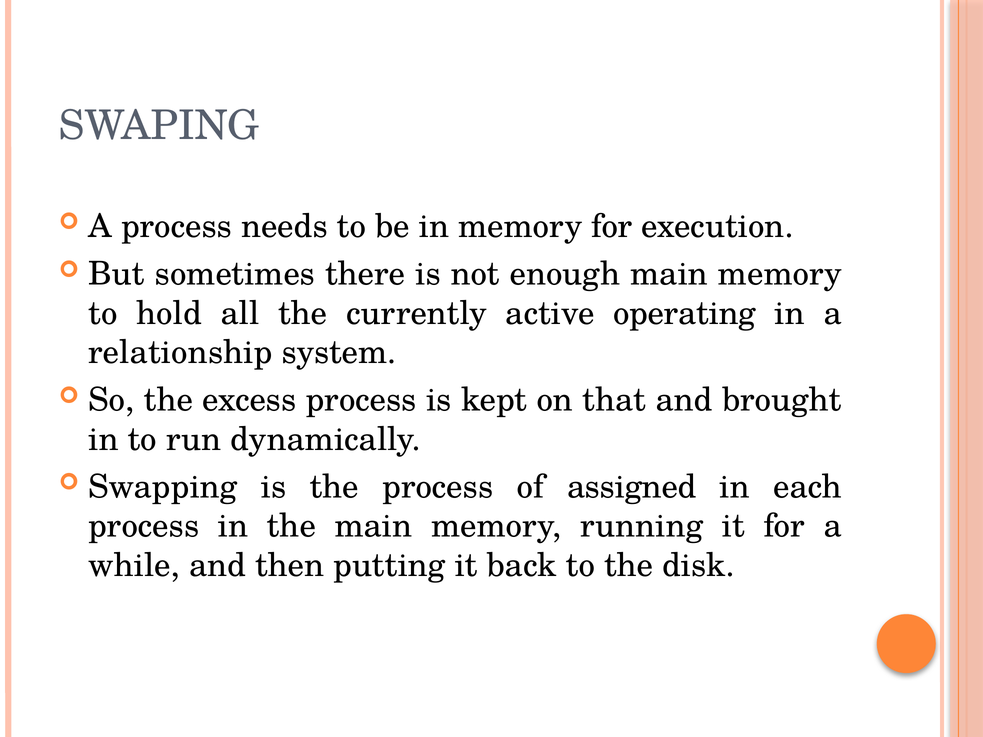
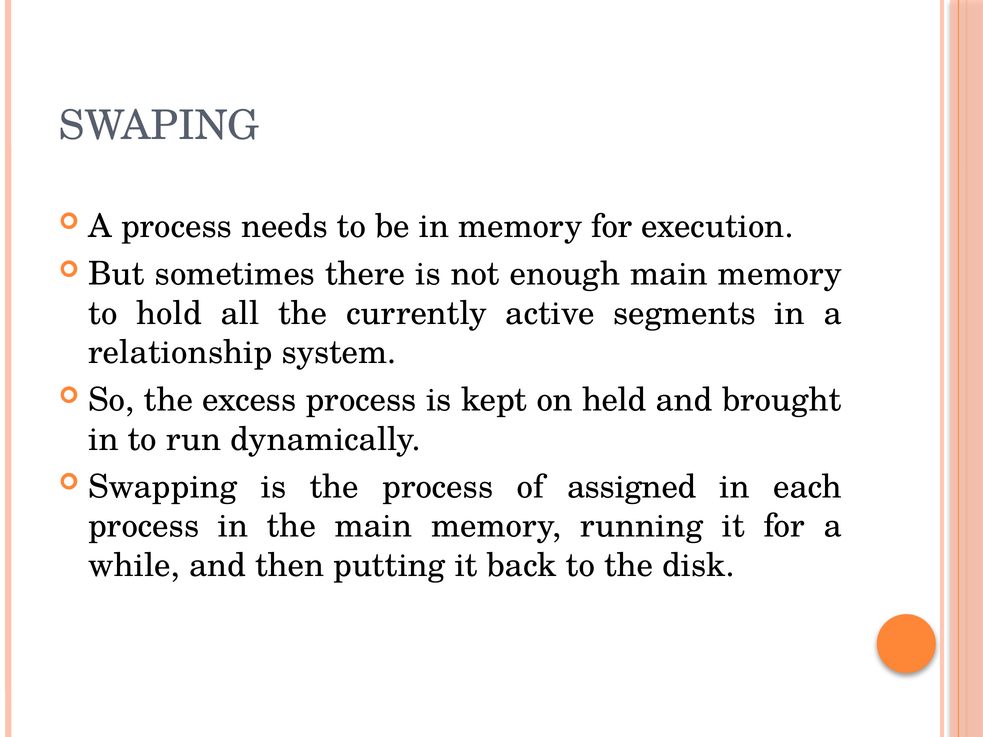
operating: operating -> segments (684, 313)
that: that -> held (614, 400)
